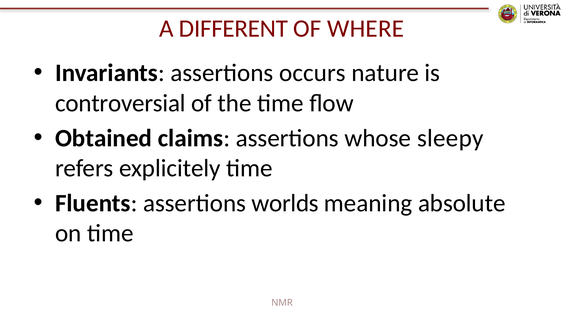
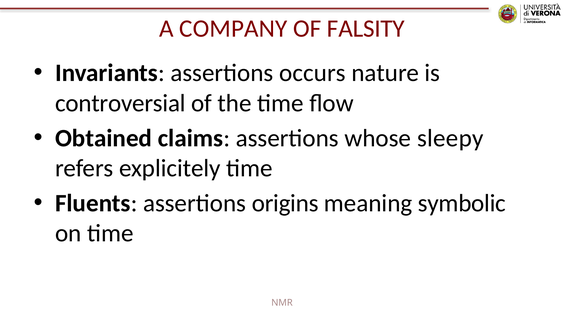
DIFFERENT: DIFFERENT -> COMPANY (233, 29)
WHERE: WHERE -> FALSITY (366, 29)
worlds: worlds -> origins (285, 203)
absolute: absolute -> symbolic (462, 203)
